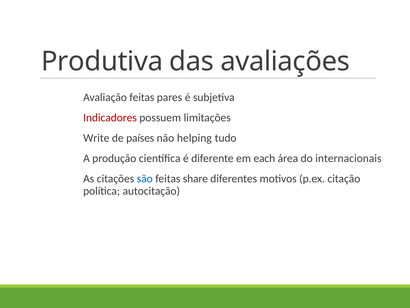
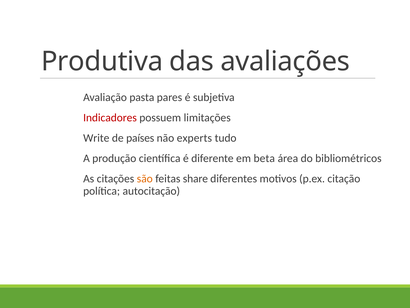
Avaliação feitas: feitas -> pasta (142, 97)
helping: helping -> experts (194, 138)
each: each -> beta (264, 158)
internacionais: internacionais -> bibliométricos (348, 158)
são colour: blue -> orange (145, 178)
